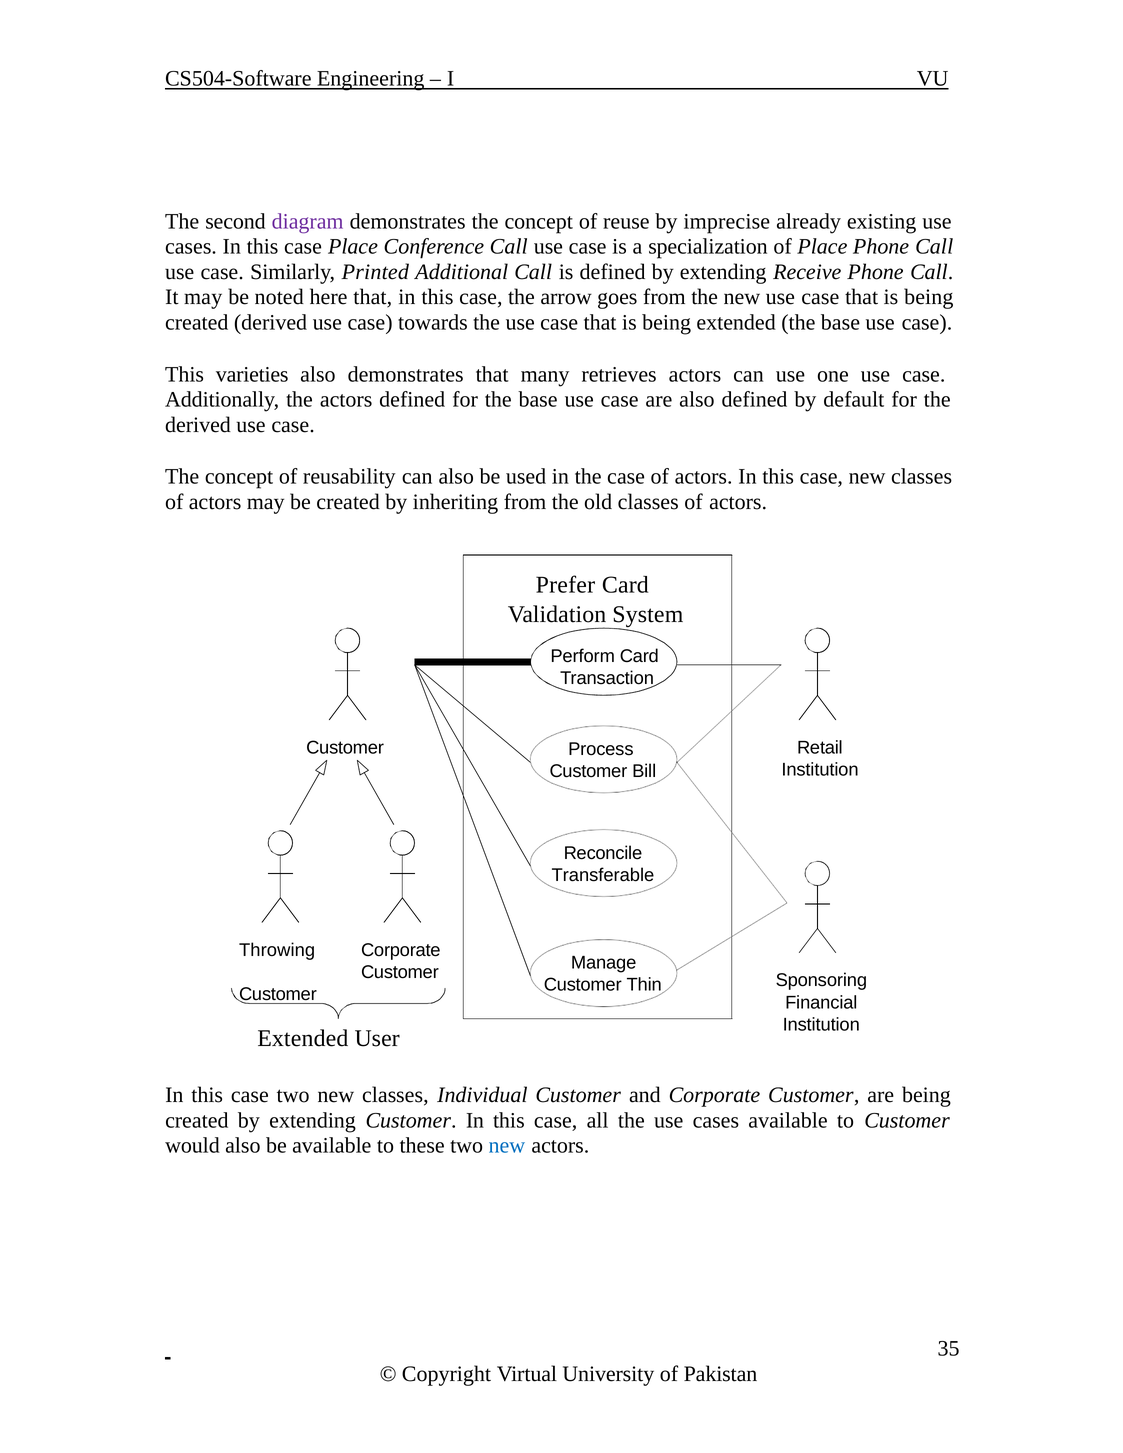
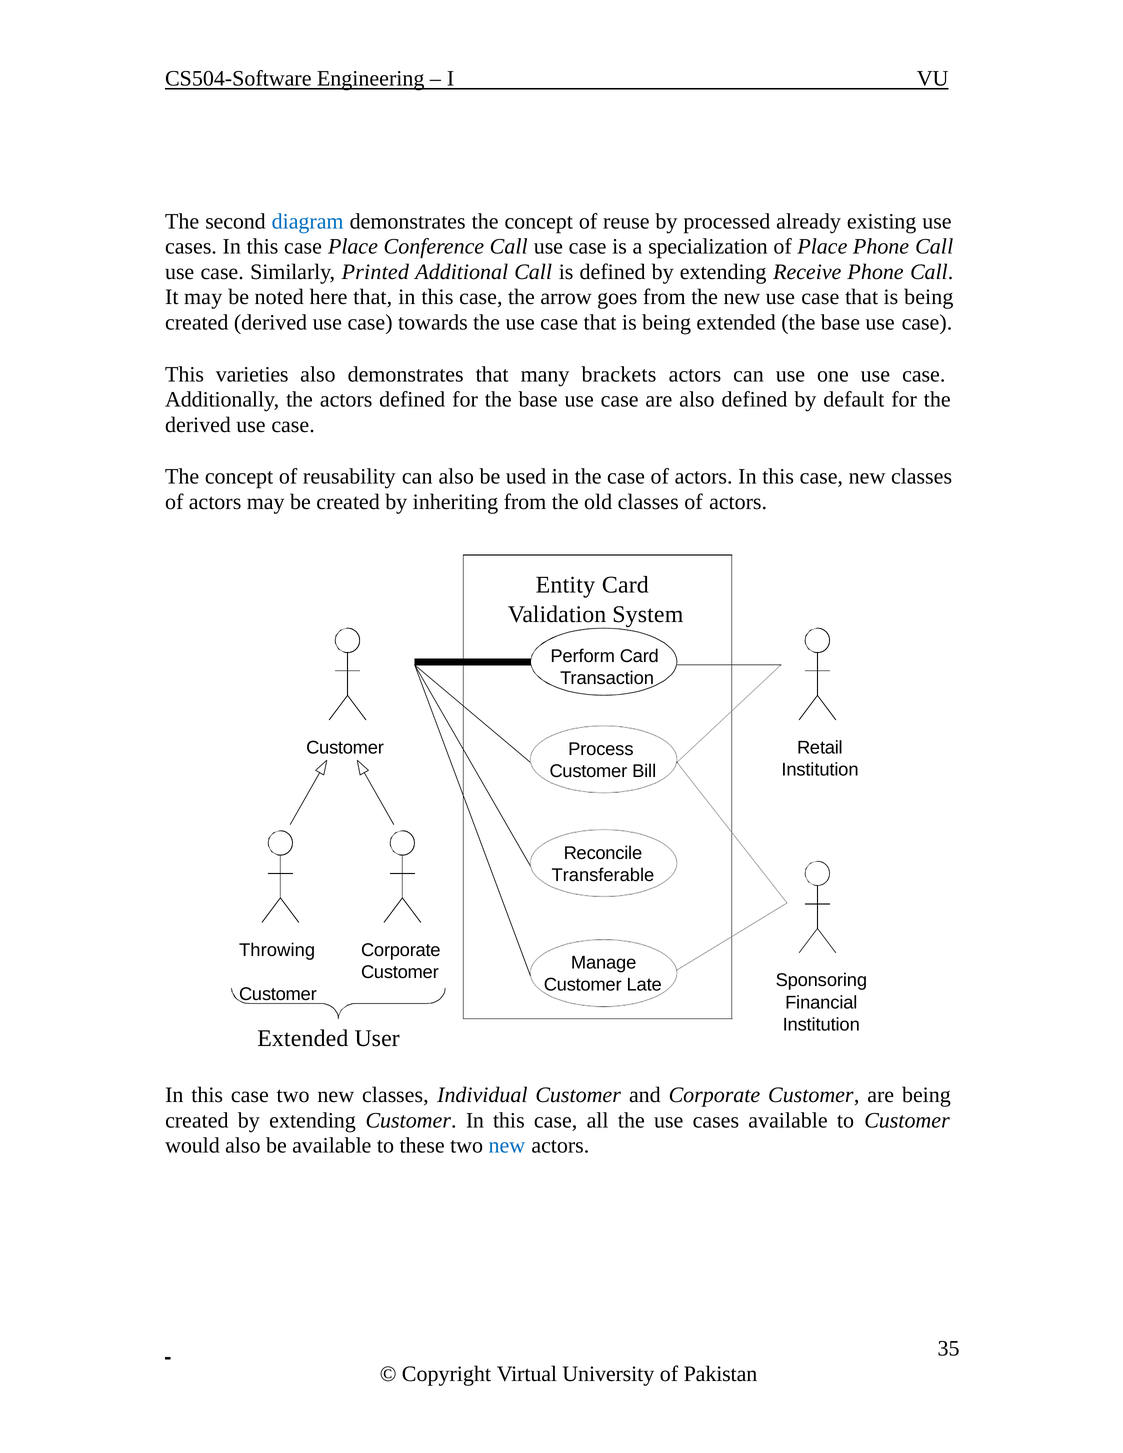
diagram colour: purple -> blue (308, 221)
imprecise: imprecise -> processed (727, 221)
retrieves: retrieves -> brackets (619, 374)
Prefer: Prefer -> Entity (565, 585)
Thin: Thin -> Late (644, 985)
